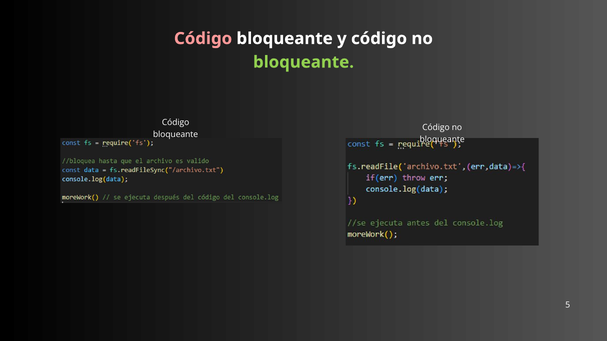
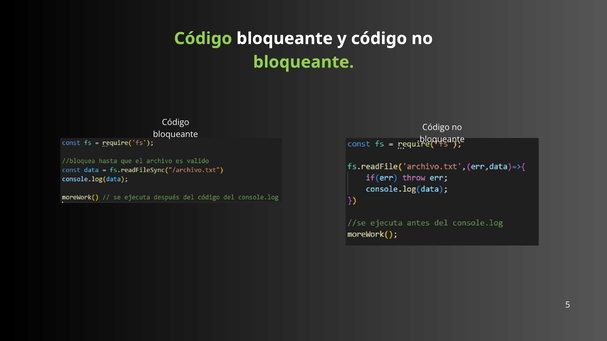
Código colour: pink -> light green (203, 39)
